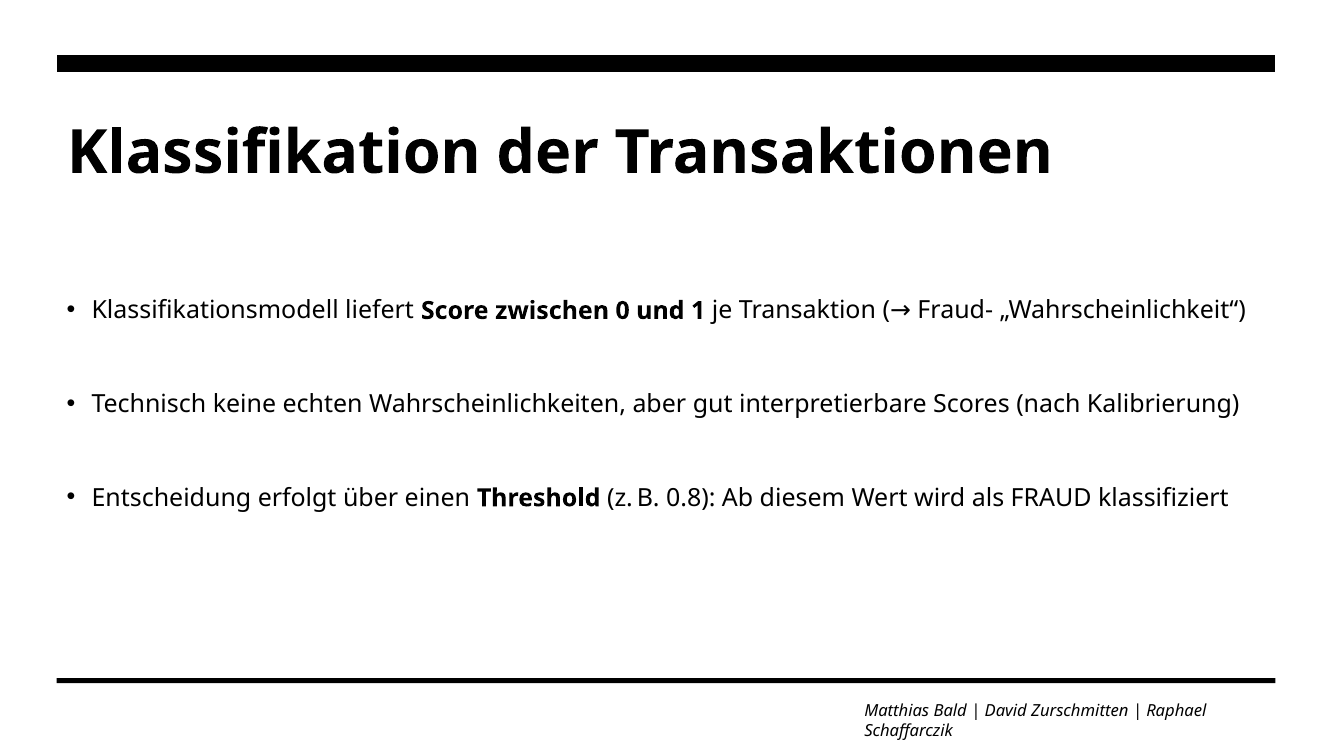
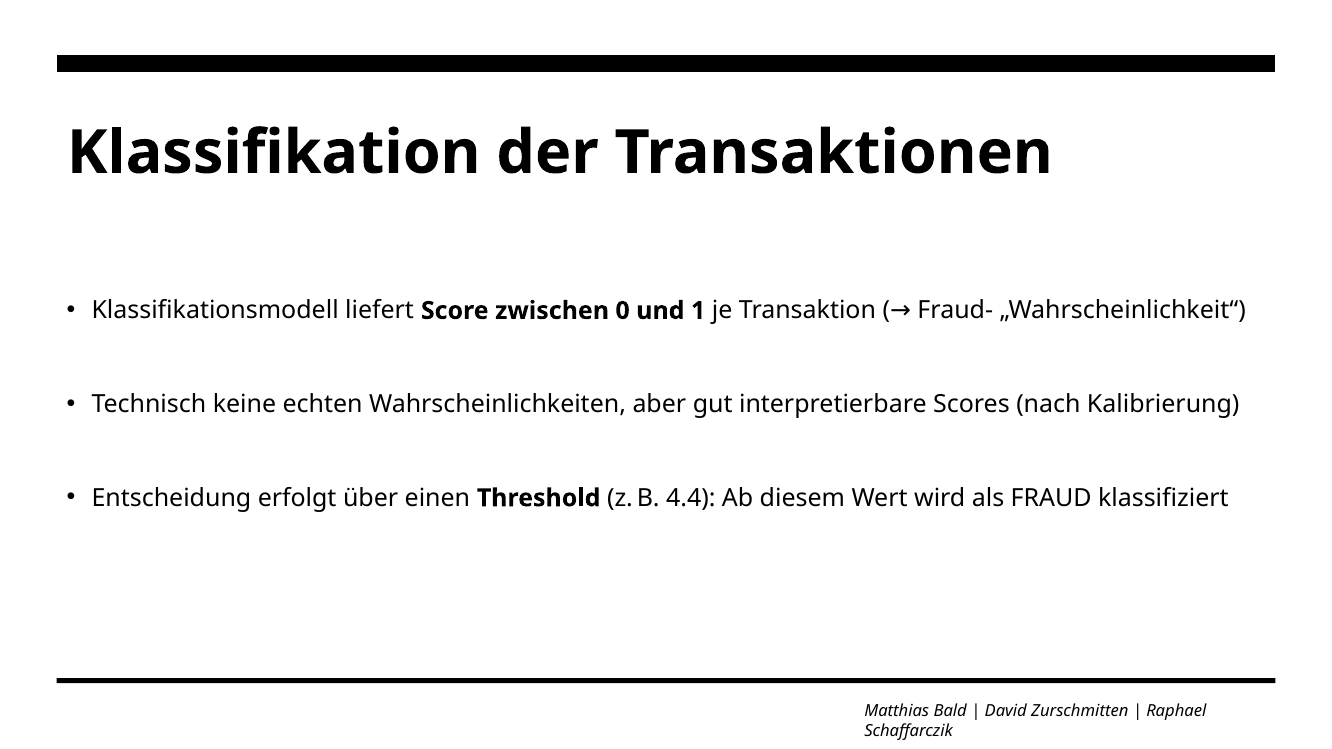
0.8: 0.8 -> 4.4 (691, 498)
